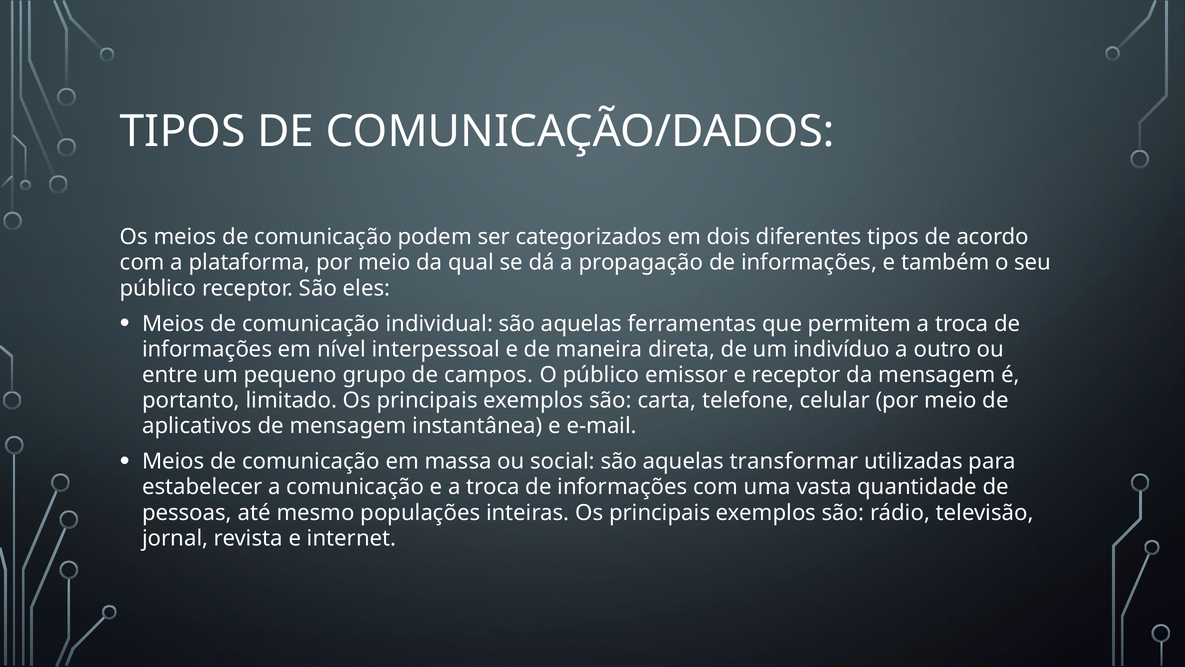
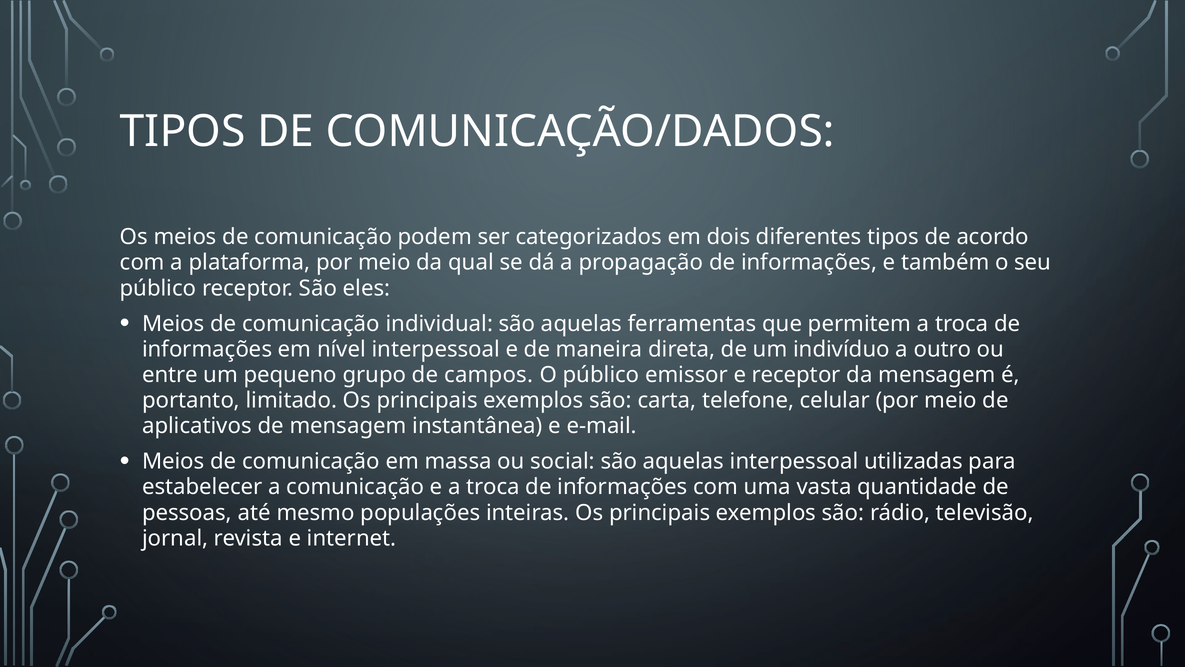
aquelas transformar: transformar -> interpessoal (794, 461)
